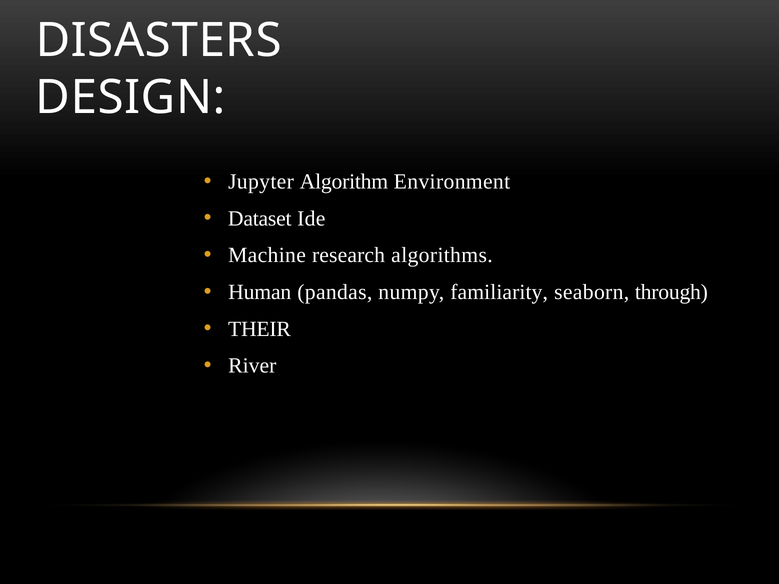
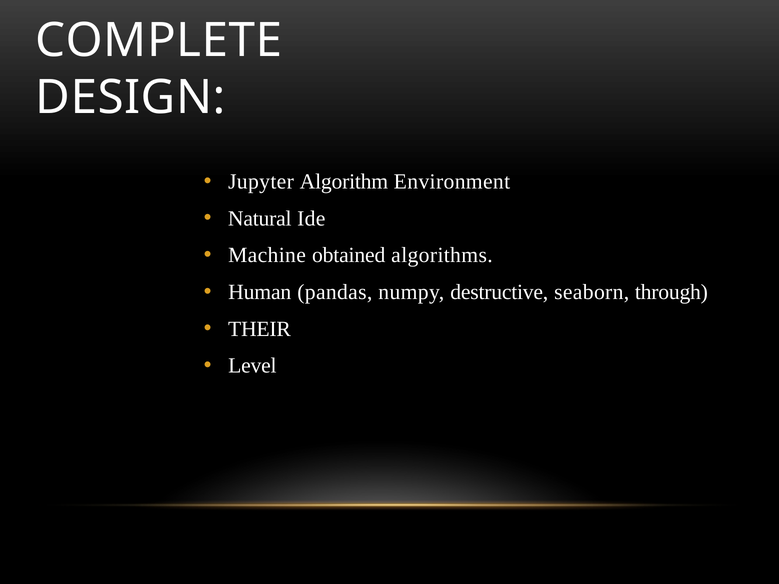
DISASTERS: DISASTERS -> COMPLETE (159, 41)
Dataset: Dataset -> Natural (260, 219)
research: research -> obtained (349, 255)
familiarity: familiarity -> destructive (499, 292)
River: River -> Level (252, 366)
